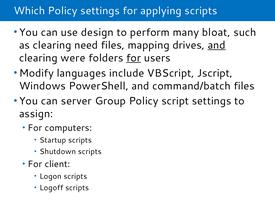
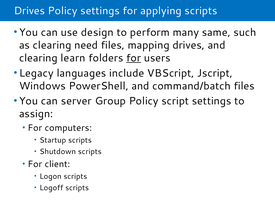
Which: Which -> Drives (29, 11)
bloat: bloat -> same (216, 32)
and underline: present -> none (217, 45)
were: were -> learn (73, 58)
Modify: Modify -> Legacy (36, 73)
